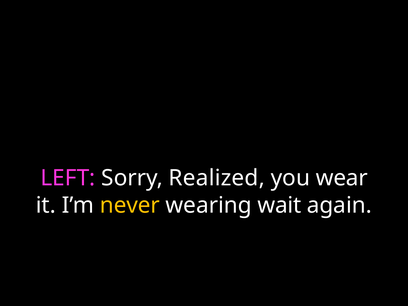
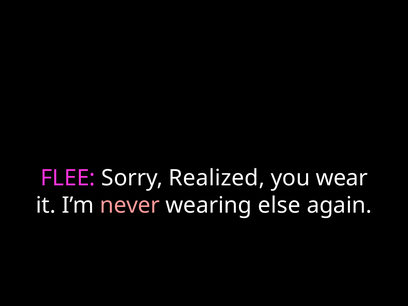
LEFT: LEFT -> FLEE (68, 178)
never colour: yellow -> pink (130, 205)
wait: wait -> else (279, 205)
